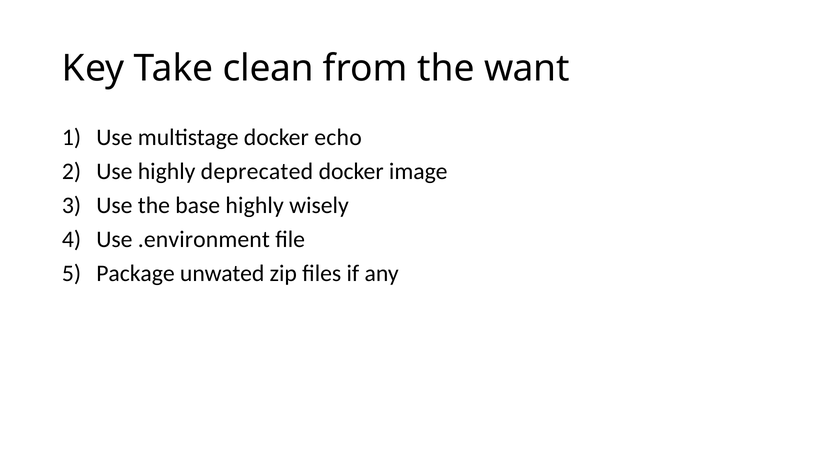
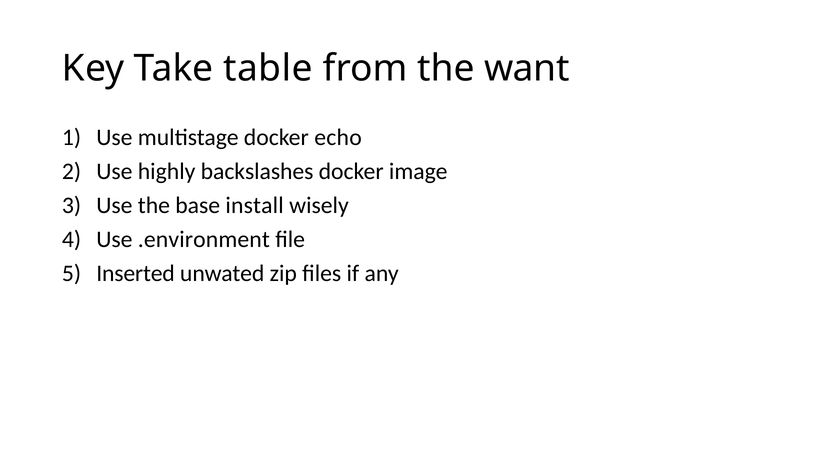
clean: clean -> table (268, 68)
deprecated: deprecated -> backslashes (257, 172)
base highly: highly -> install (255, 206)
Package: Package -> Inserted (136, 274)
